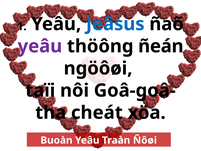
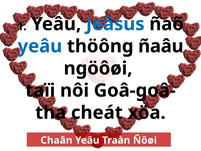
yeâu colour: purple -> blue (40, 46)
ñeán: ñeán -> ñaâu (161, 46)
Buoàn: Buoàn -> Chaân (56, 140)
